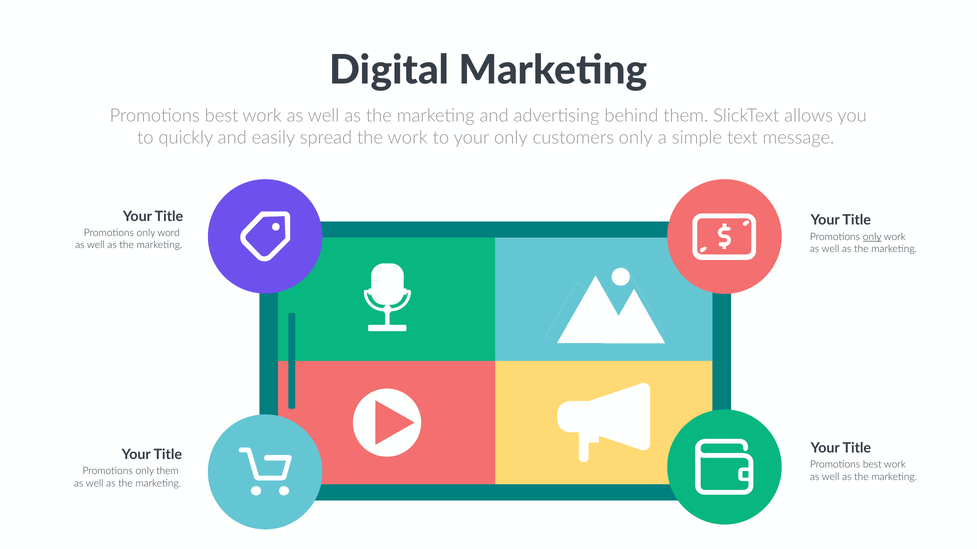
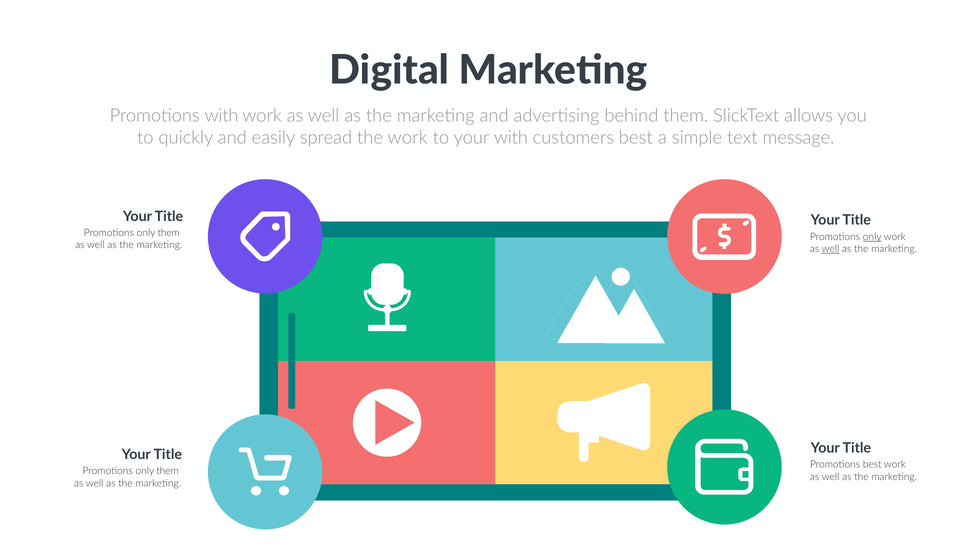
best: best -> with (222, 116)
your only: only -> with (511, 138)
customers only: only -> best (636, 138)
word: word -> them (169, 233)
well underline: none -> present (830, 249)
